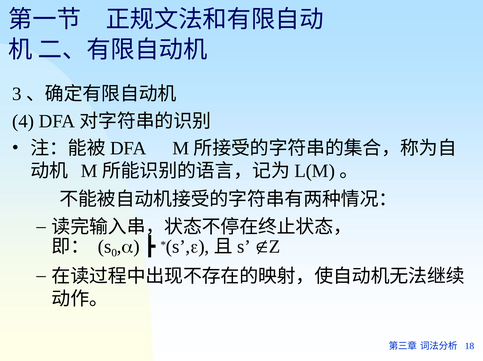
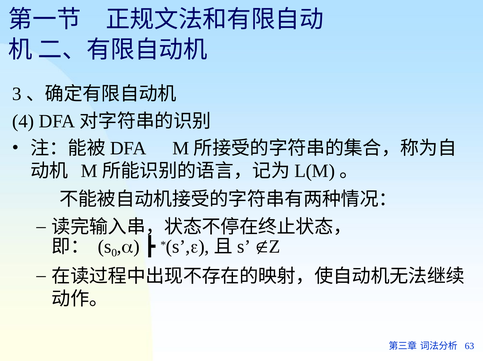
18: 18 -> 63 (469, 346)
